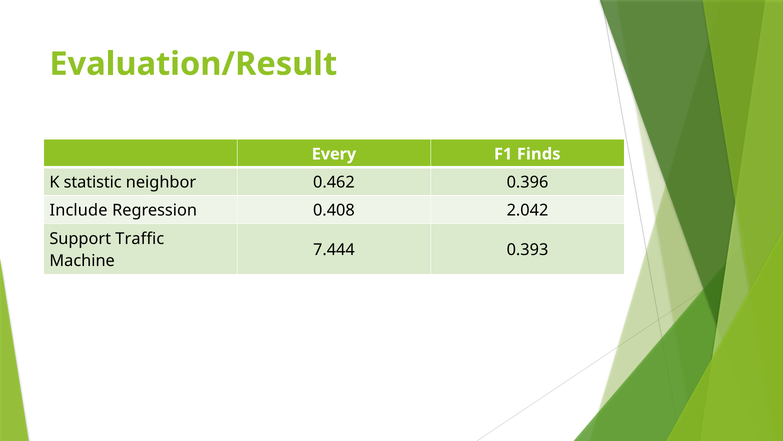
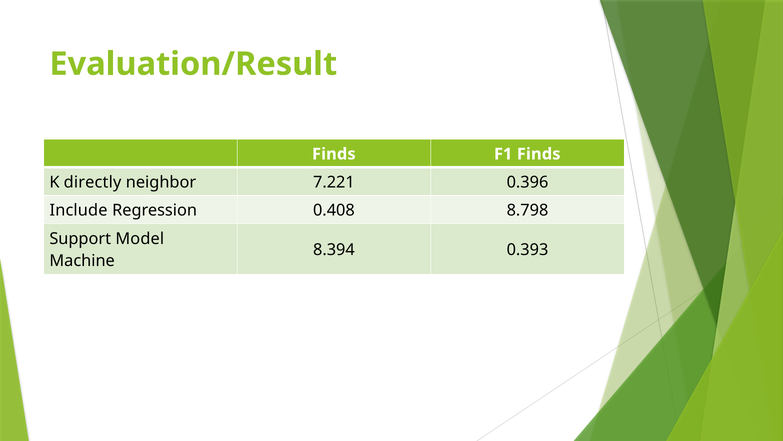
Every: Every -> Finds (334, 154)
statistic: statistic -> directly (93, 182)
0.462: 0.462 -> 7.221 (334, 182)
2.042: 2.042 -> 8.798 (528, 210)
Traffic: Traffic -> Model (140, 238)
7.444: 7.444 -> 8.394 (334, 250)
